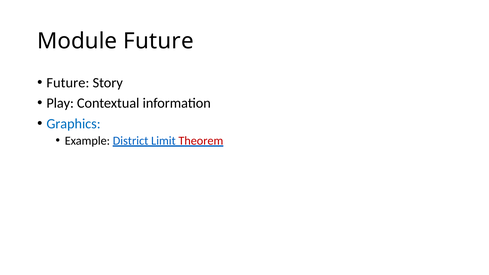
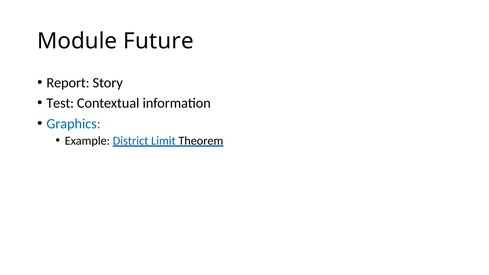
Future: Future -> Report (68, 83)
Play: Play -> Test (60, 103)
Theorem colour: red -> black (201, 141)
